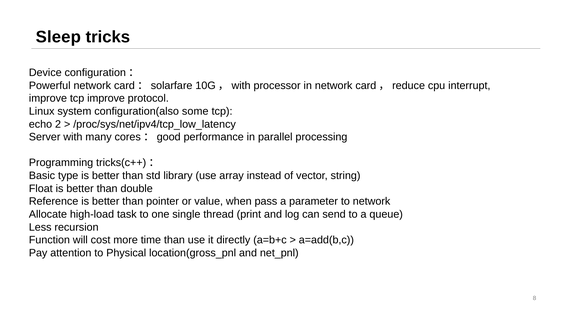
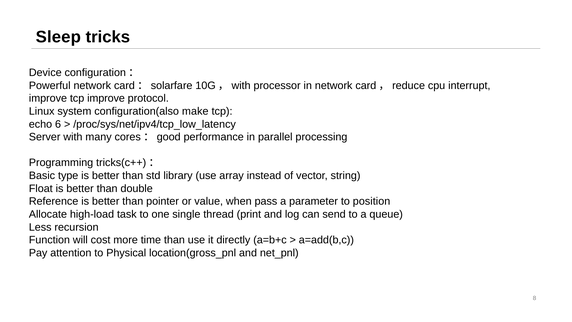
some: some -> make (195, 111)
2: 2 -> 6 (58, 124)
to network: network -> position (372, 201)
